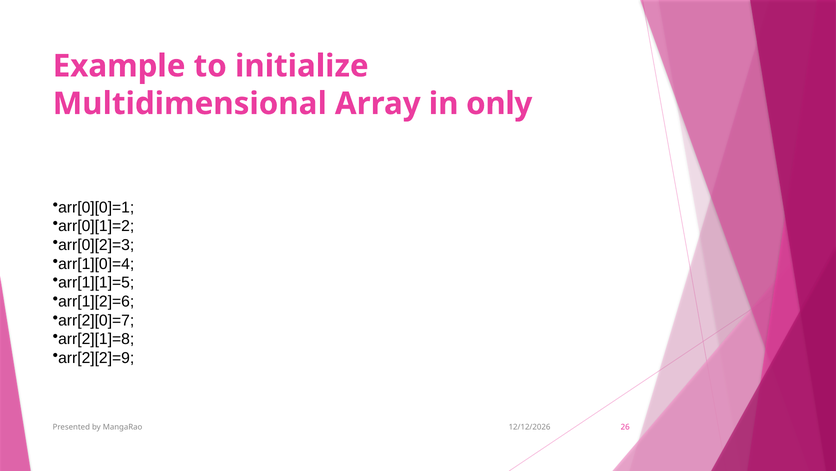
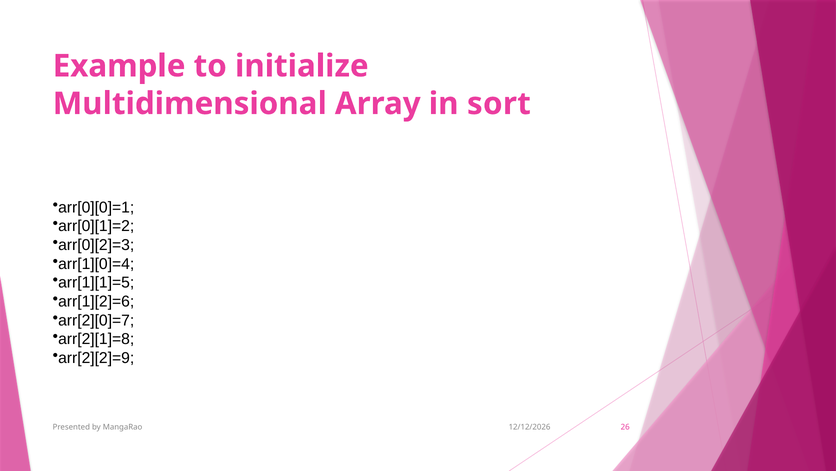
only: only -> sort (499, 104)
